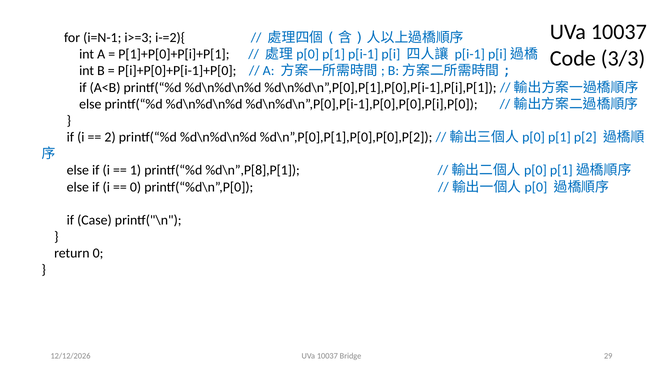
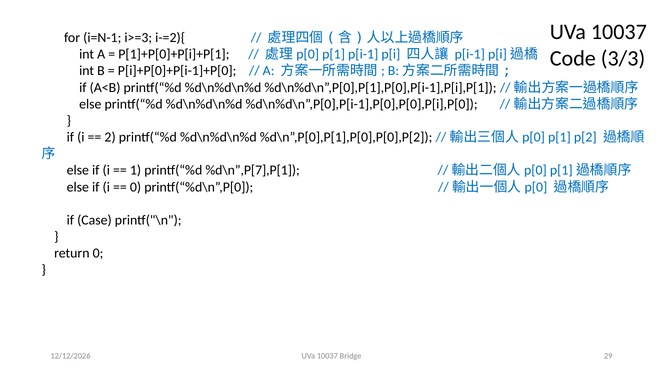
%d\n”,P[8],P[1: %d\n”,P[8],P[1 -> %d\n”,P[7],P[1 (253, 170)
